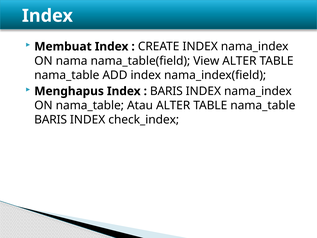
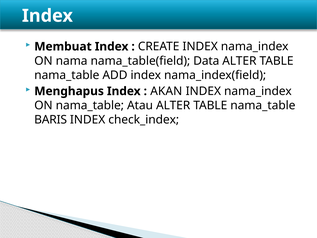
View: View -> Data (206, 61)
BARIS: BARIS -> AKAN (166, 91)
